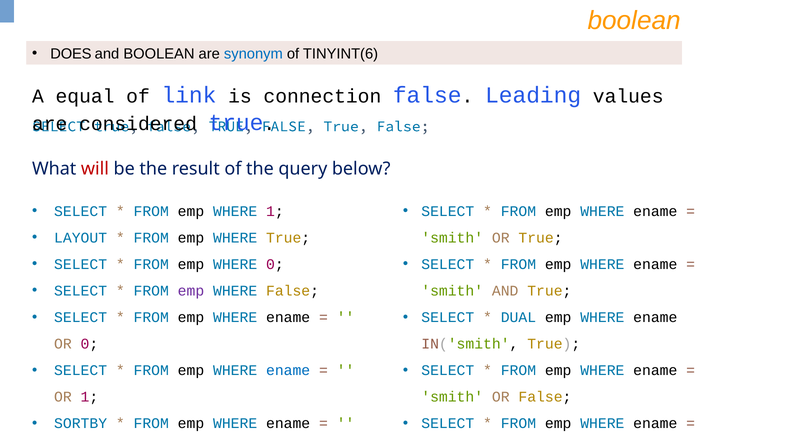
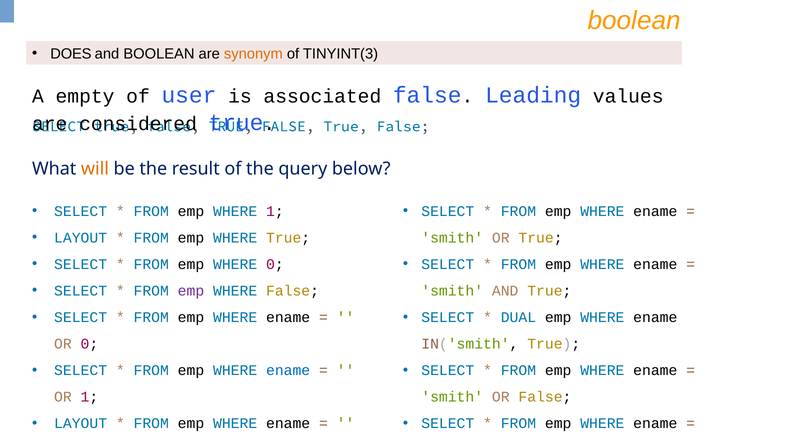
synonym colour: blue -> orange (253, 54)
TINYINT(6: TINYINT(6 -> TINYINT(3 (341, 54)
equal: equal -> empty (85, 96)
link: link -> user (189, 95)
connection: connection -> associated (322, 96)
will colour: red -> orange (95, 169)
SORTBY: SORTBY -> LAYOUT (81, 423)
